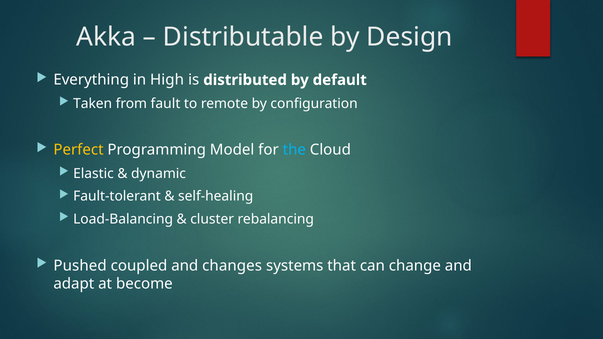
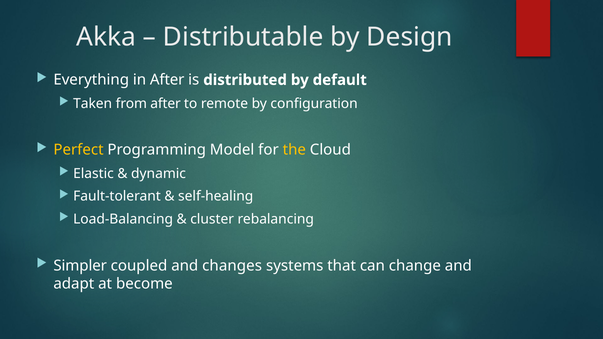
in High: High -> After (167, 80)
from fault: fault -> after (166, 104)
the colour: light blue -> yellow (294, 150)
Pushed: Pushed -> Simpler (80, 266)
